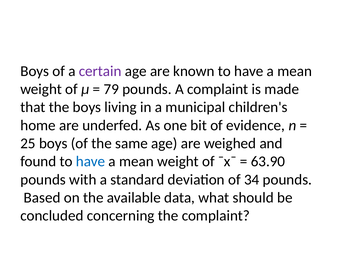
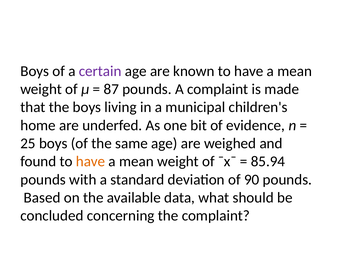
79: 79 -> 87 (111, 89)
have colour: blue -> orange (91, 162)
63.90: 63.90 -> 85.94 (268, 162)
34: 34 -> 90 (252, 180)
